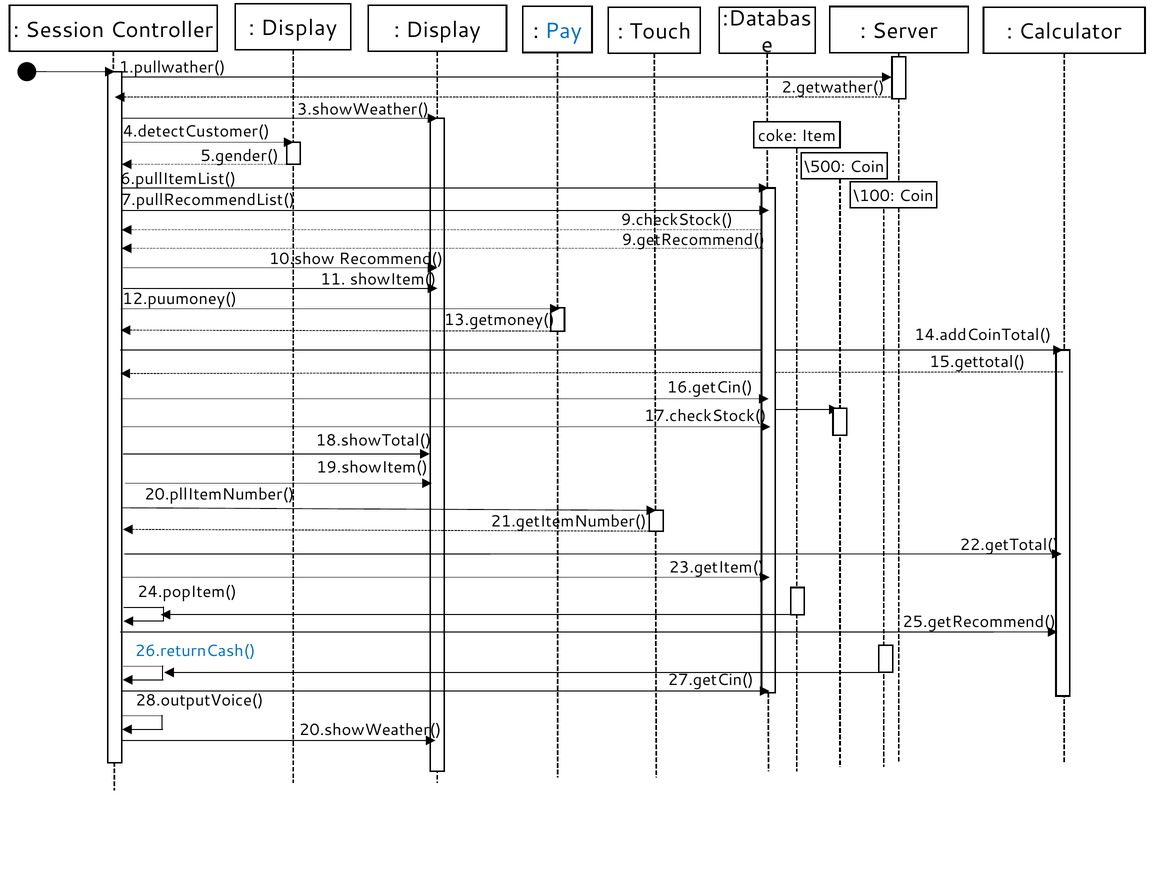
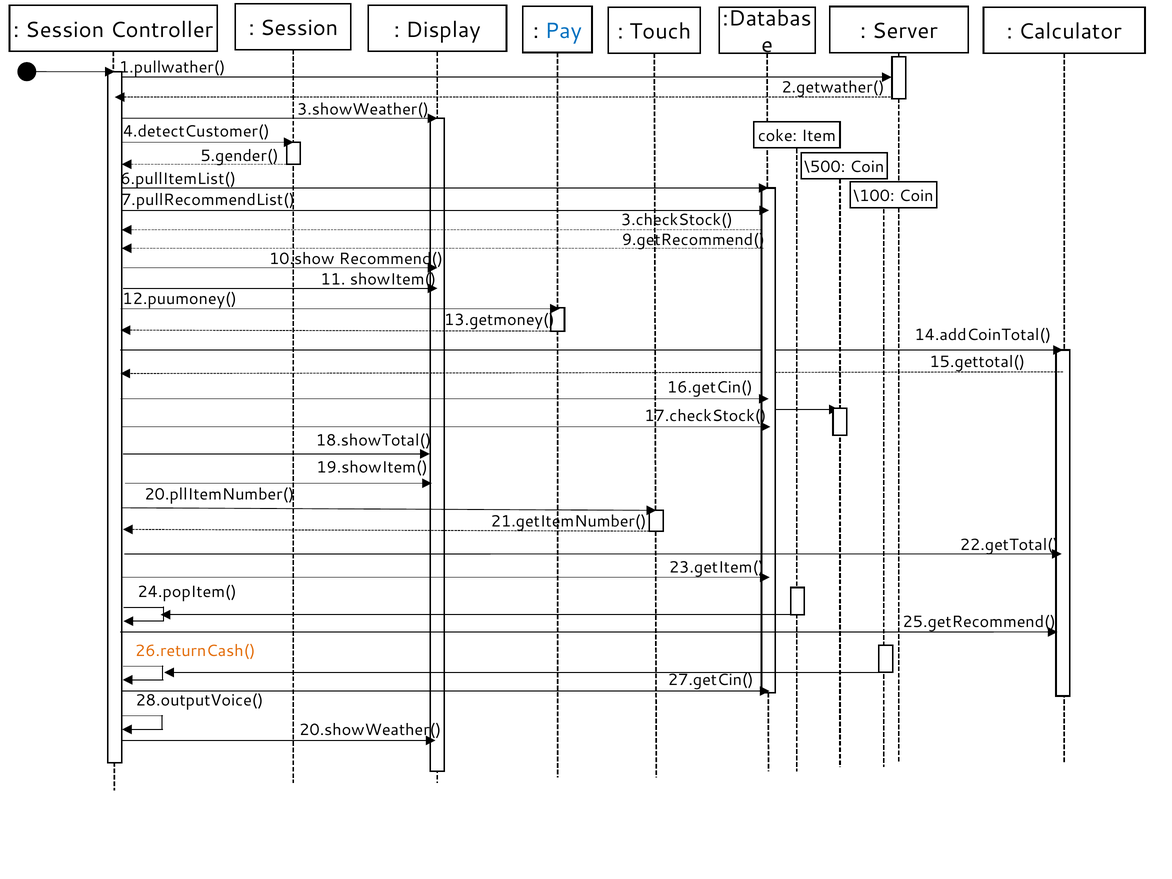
Display: Display -> Session (299, 28)
9.checkStock(: 9.checkStock( -> 3.checkStock( (677, 220)
26.returnCash( colour: blue -> orange (195, 651)
